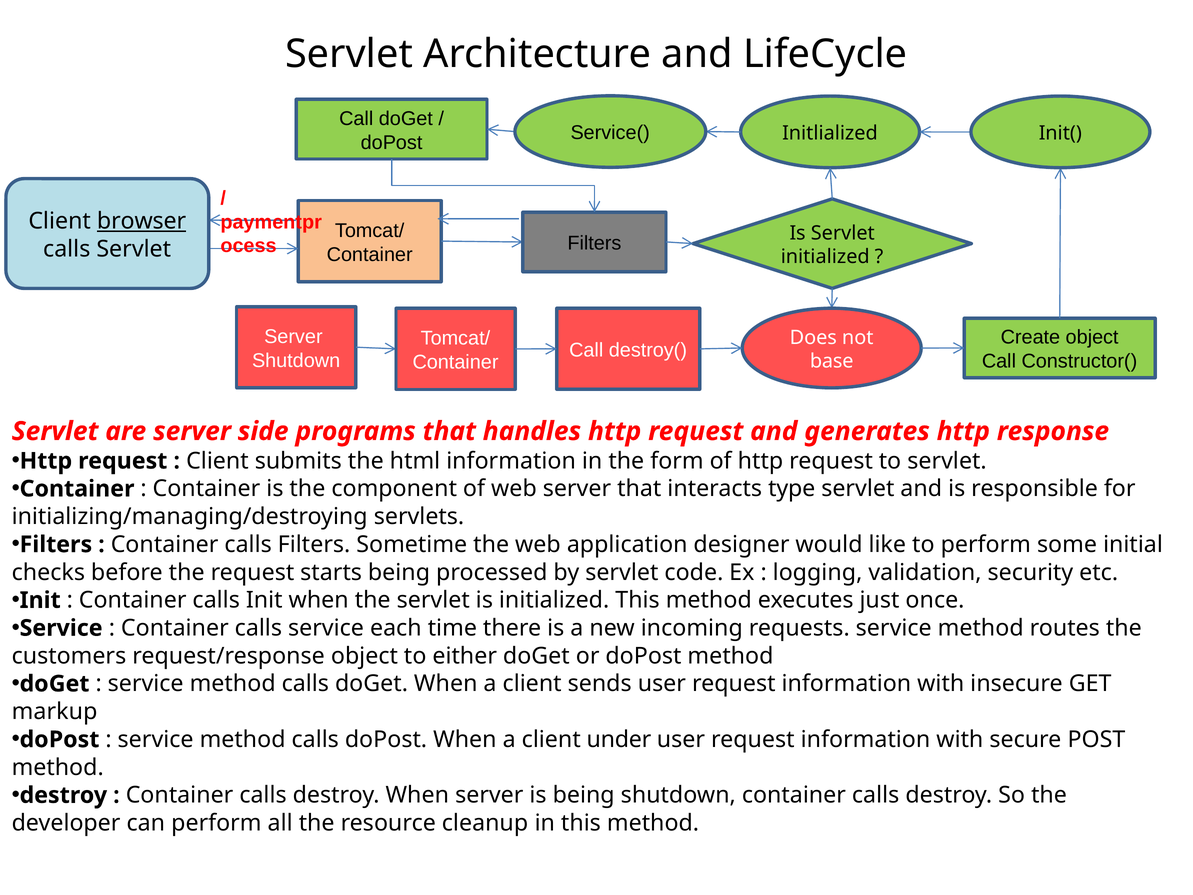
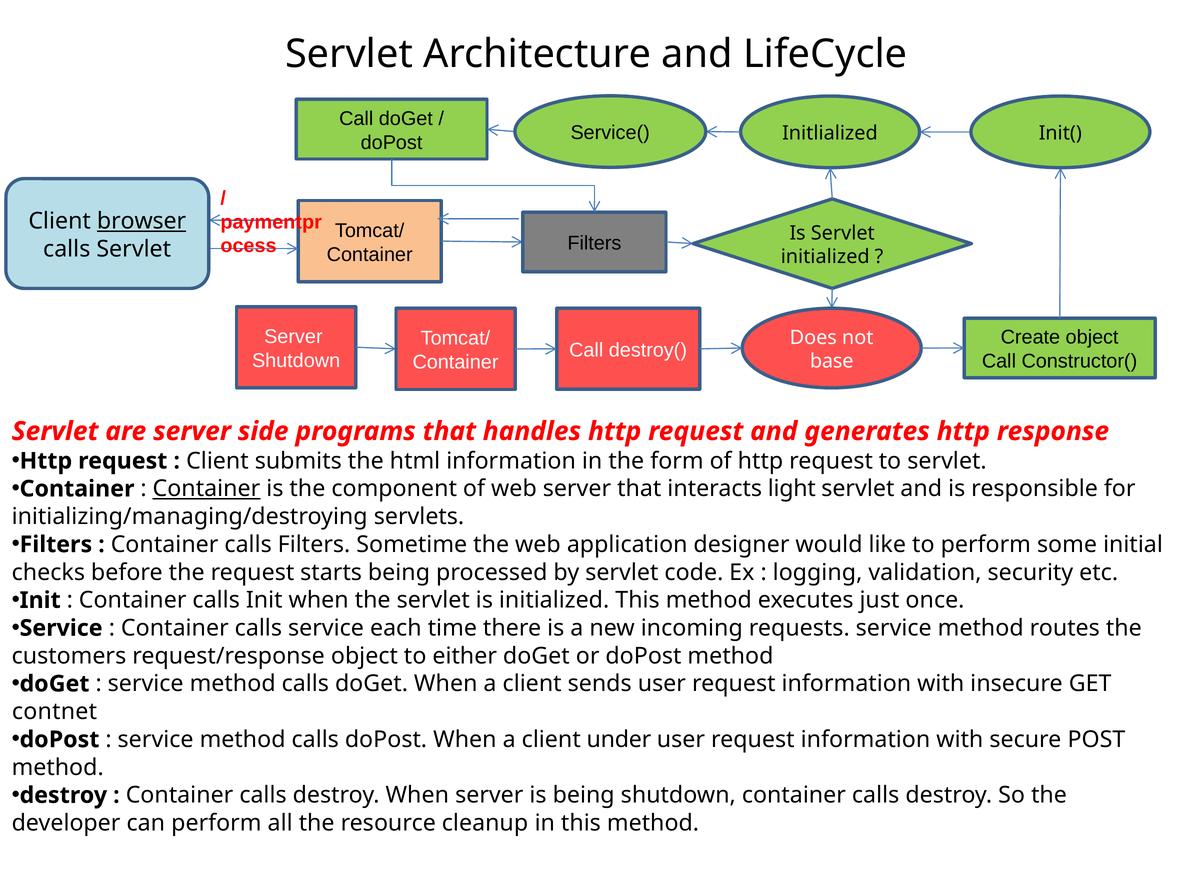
Container underline: none -> present (206, 489)
type: type -> light (792, 489)
markup: markup -> contnet (54, 711)
